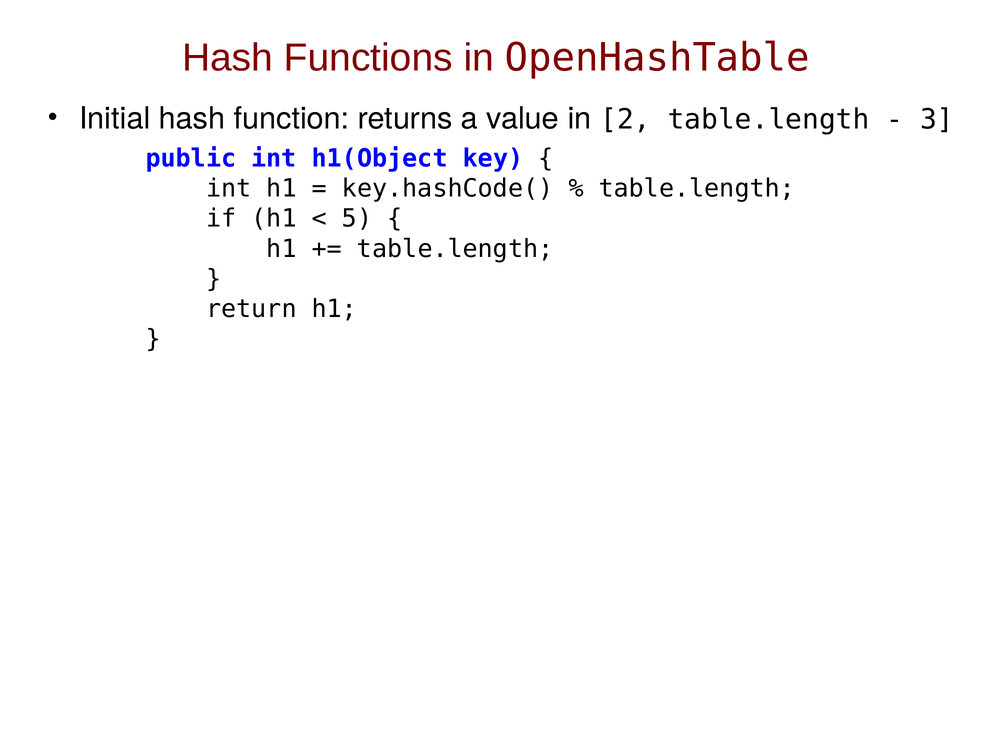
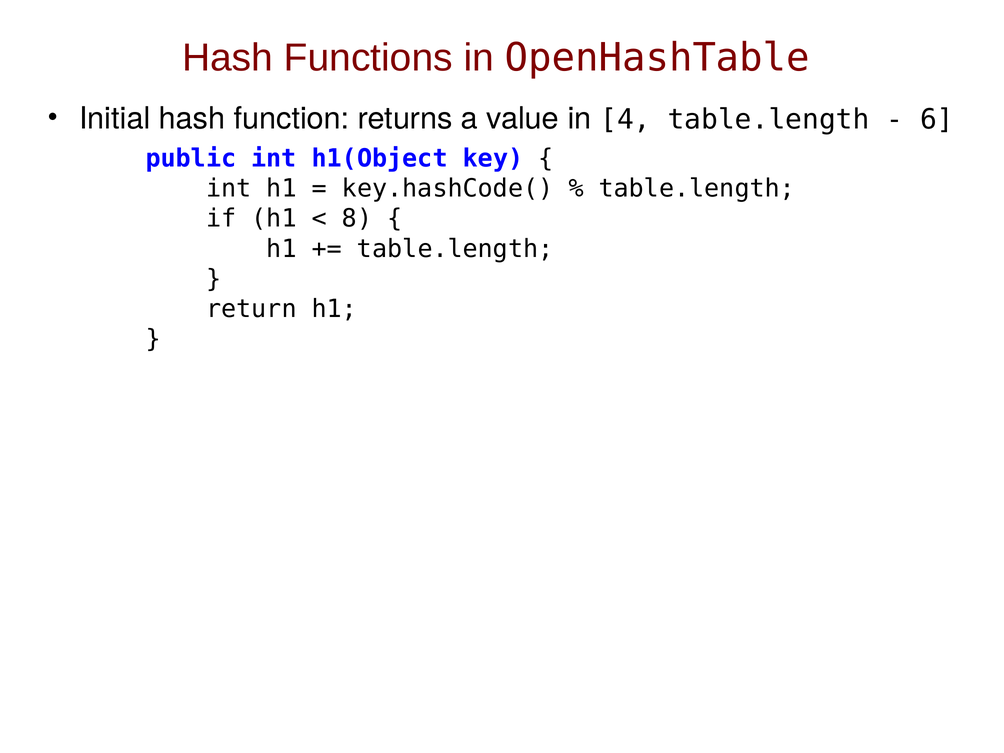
2: 2 -> 4 (626, 119)
3: 3 -> 6 (937, 119)
5: 5 -> 8 (357, 219)
